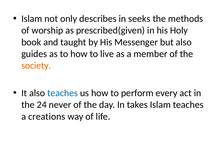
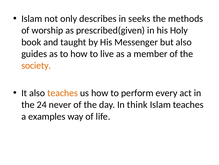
teaches colour: blue -> orange (63, 93)
takes: takes -> think (137, 104)
creations: creations -> examples (47, 116)
